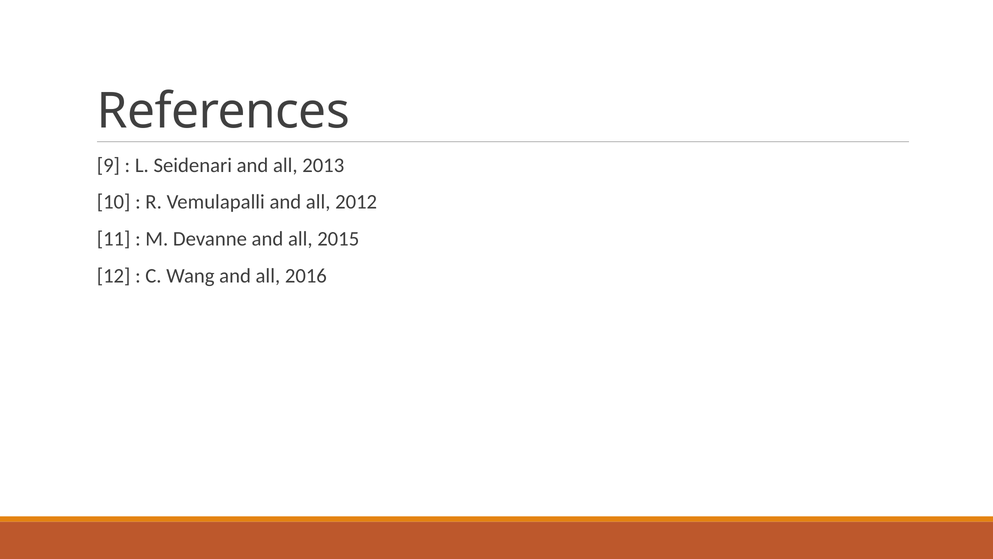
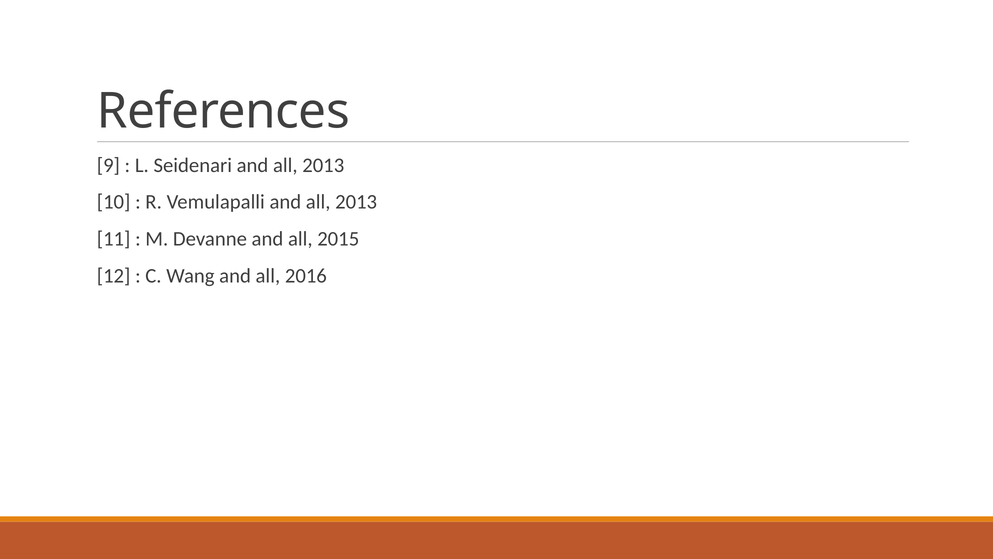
Vemulapalli and all 2012: 2012 -> 2013 (356, 202)
